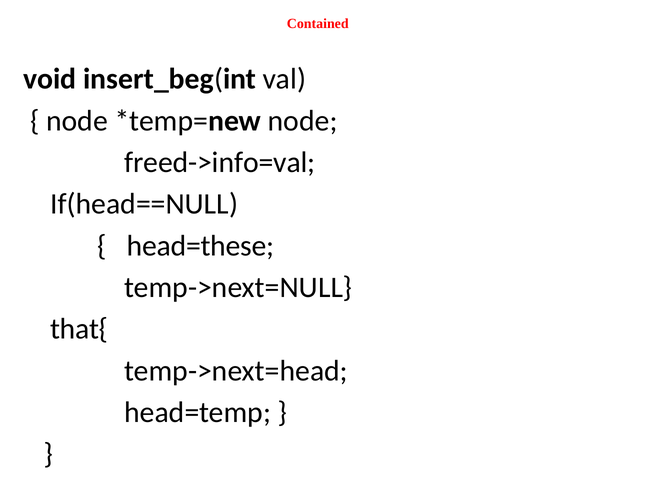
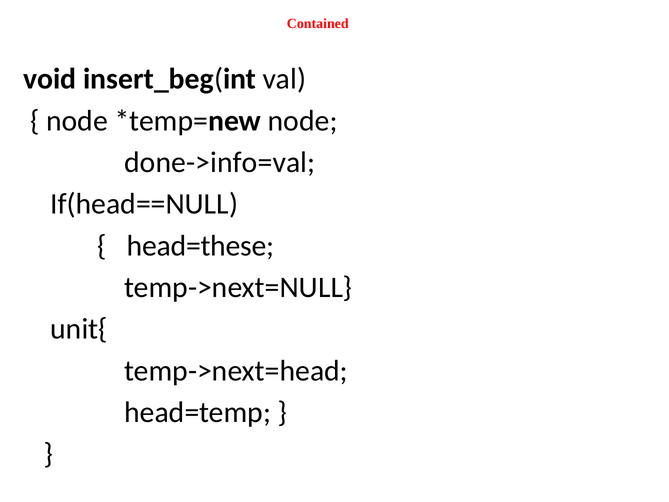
freed->info=val: freed->info=val -> done->info=val (220, 162)
that{: that{ -> unit{ (79, 329)
